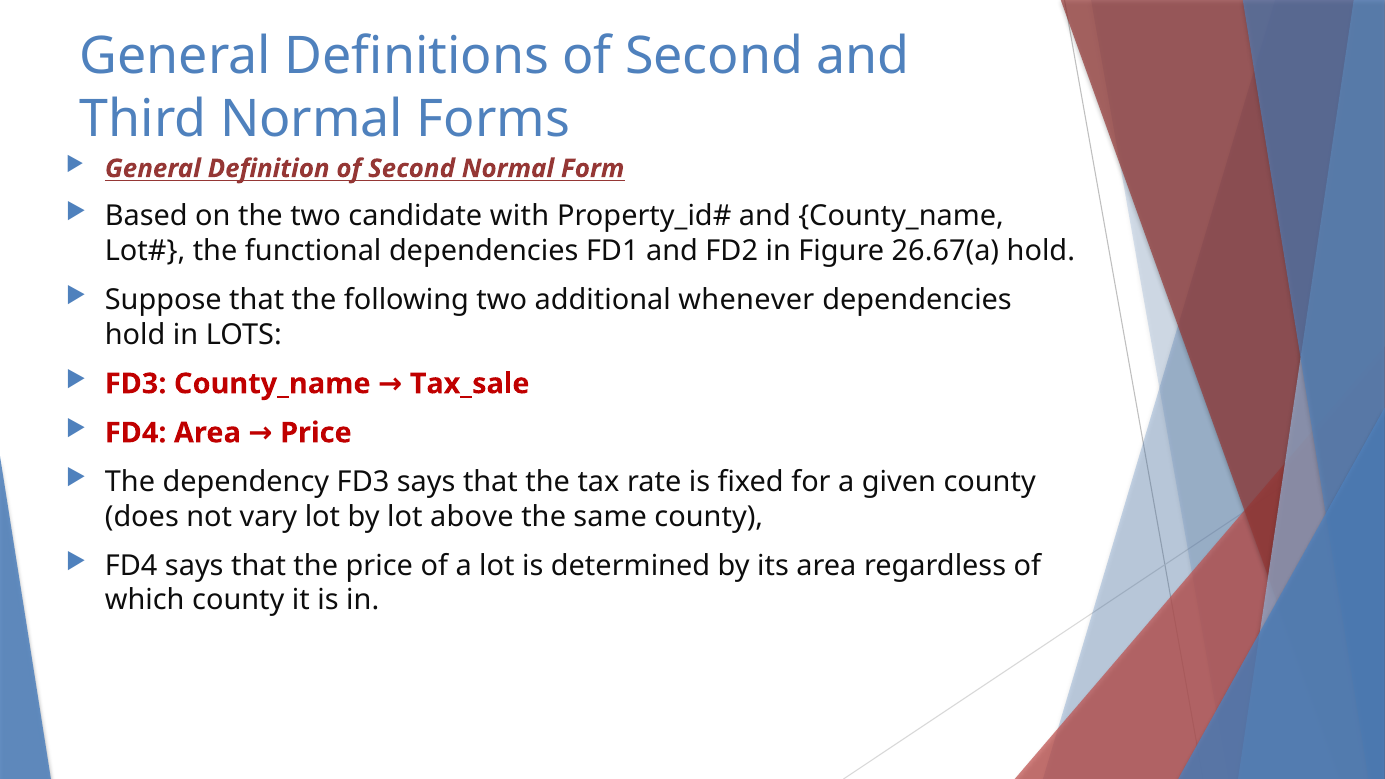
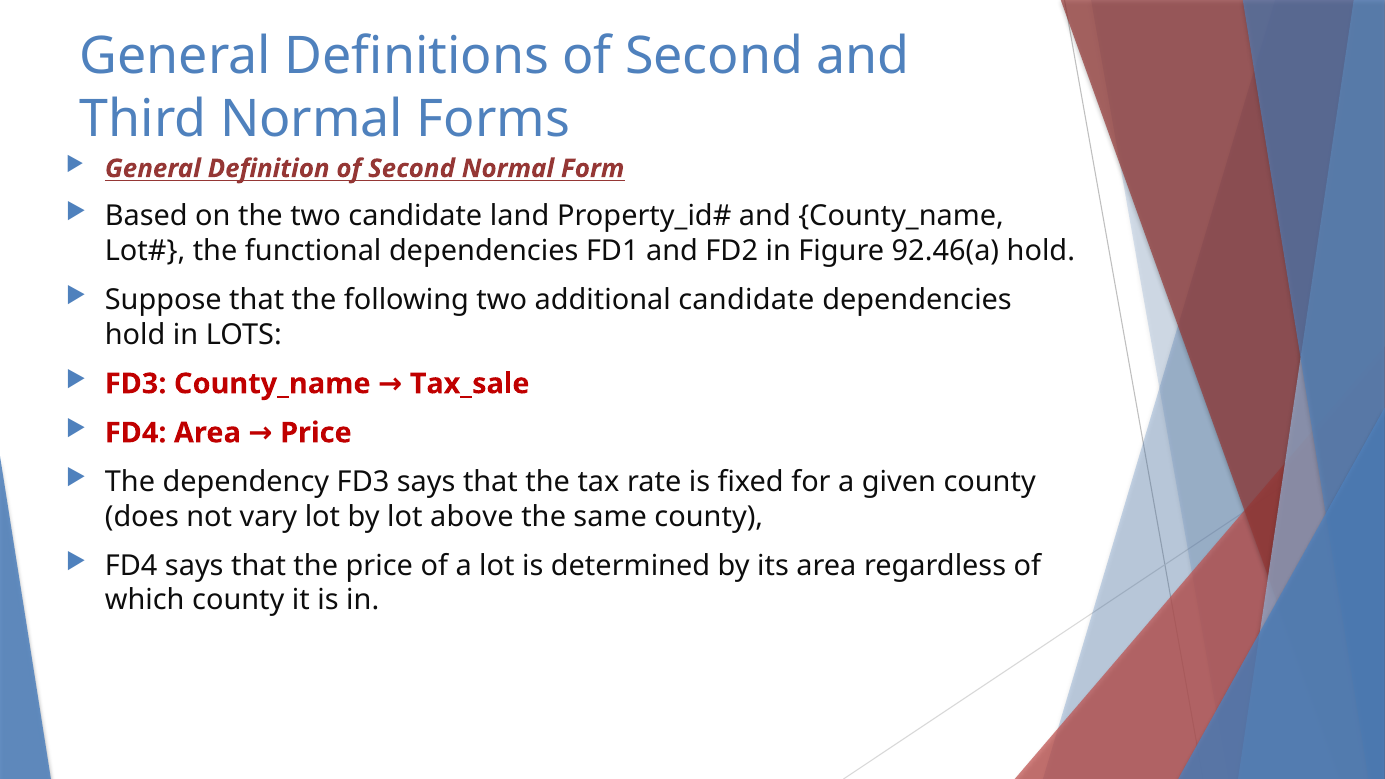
with: with -> land (520, 216)
26.67(a: 26.67(a -> 92.46(a (945, 251)
additional whenever: whenever -> candidate (746, 300)
